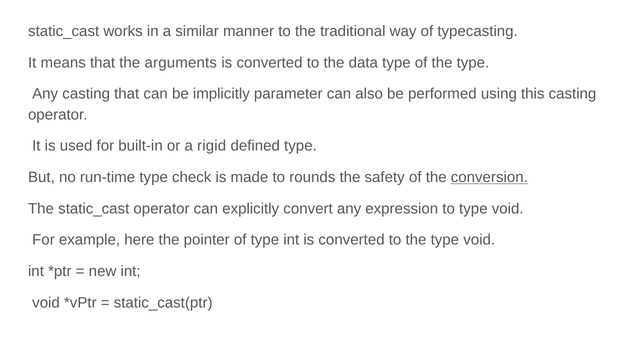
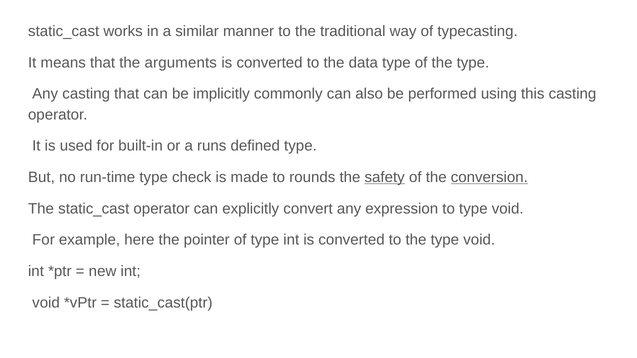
parameter: parameter -> commonly (288, 94)
rigid: rigid -> runs (212, 146)
safety underline: none -> present (385, 177)
